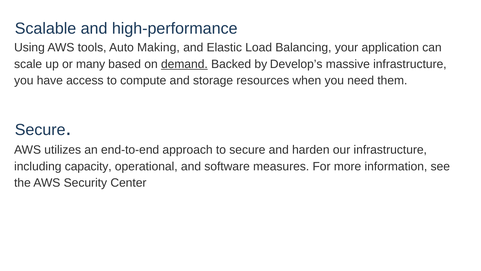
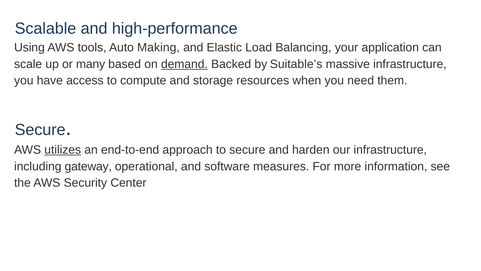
Develop’s: Develop’s -> Suitable’s (296, 64)
utilizes underline: none -> present (63, 150)
capacity: capacity -> gateway (88, 166)
